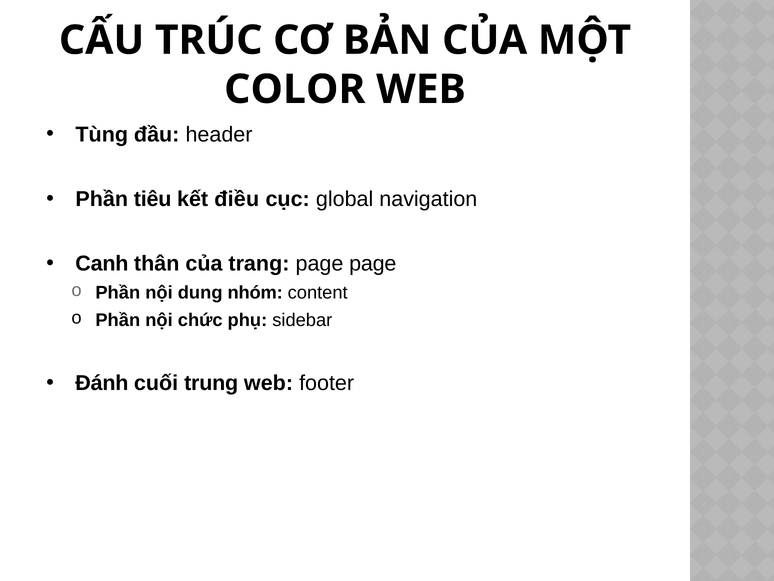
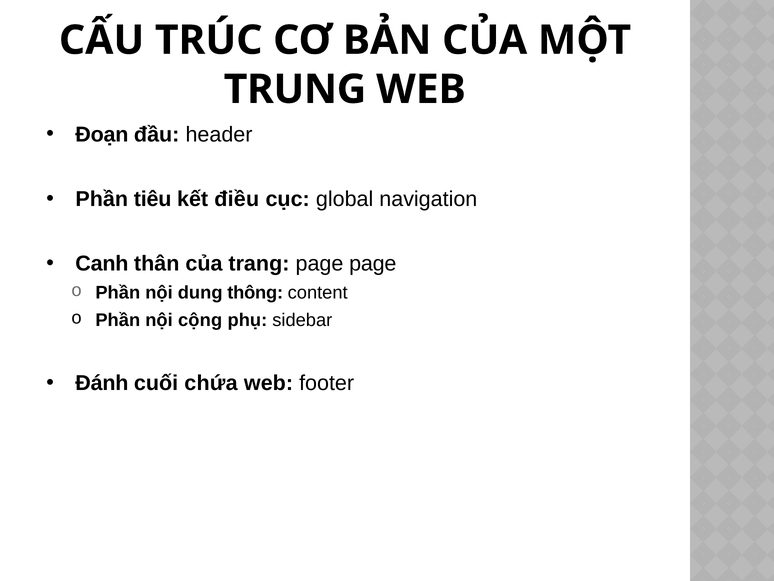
COLOR: COLOR -> TRUNG (295, 89)
Tùng: Tùng -> Đoạn (102, 134)
nhóm: nhóm -> thông (255, 293)
chức: chức -> cộng (200, 320)
trung: trung -> chứa (211, 383)
